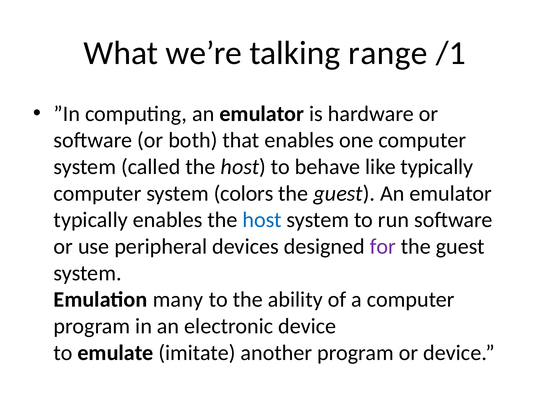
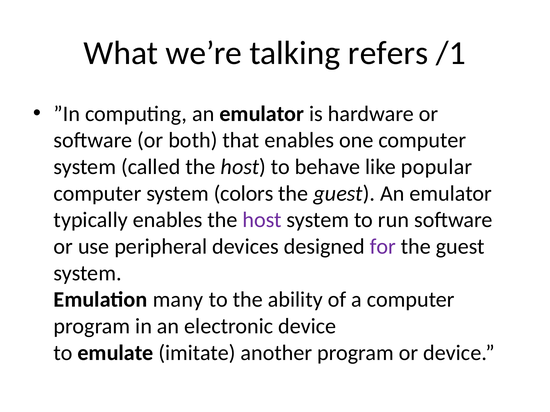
range: range -> refers (388, 53)
like typically: typically -> popular (437, 167)
host colour: blue -> purple (262, 220)
